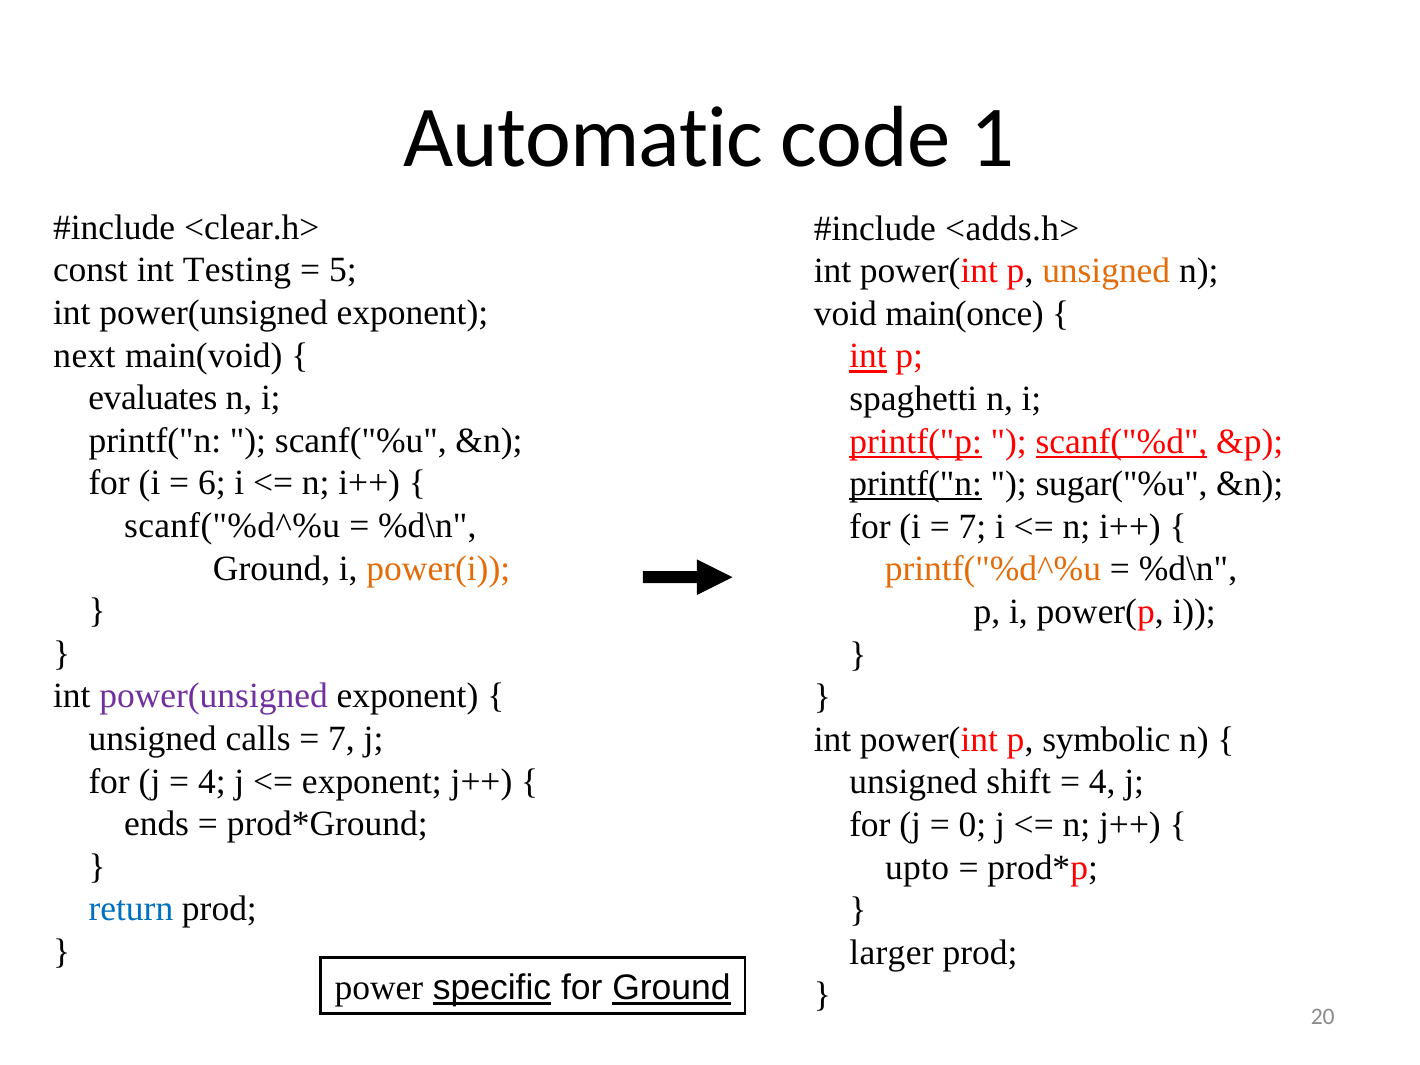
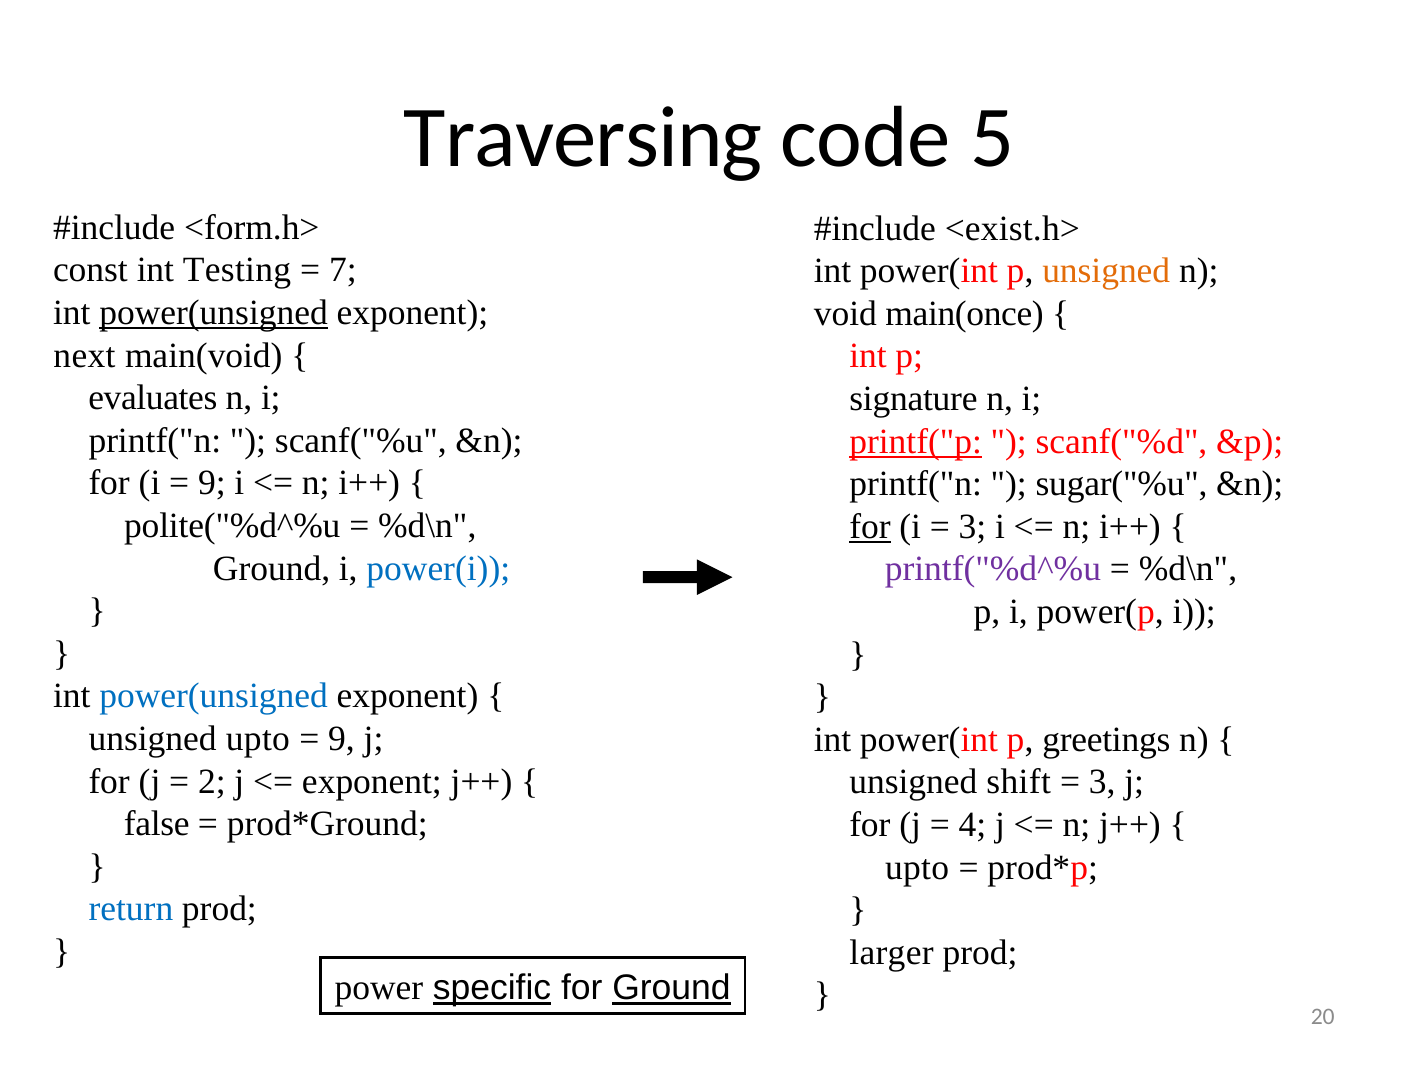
Automatic: Automatic -> Traversing (583, 137)
1: 1 -> 5 (992, 137)
<clear.h>: <clear.h> -> <form.h> (252, 228)
<adds.h>: <adds.h> -> <exist.h> (1012, 228)
5: 5 -> 7 (343, 270)
power(unsigned underline: none -> present (214, 313)
int underline: present -> none (868, 356)
spaghetti: spaghetti -> signature (913, 399)
scanf("%d underline: present -> none (1121, 441)
6: 6 -> 9 (212, 483)
printf("n underline: present -> none (916, 484)
scanf("%d^%u: scanf("%d^%u -> polite("%d^%u (232, 526)
for underline: none -> present (870, 527)
7: 7 -> 3 (973, 527)
power(i colour: orange -> blue (438, 568)
printf("%d^%u colour: orange -> purple (993, 569)
power(unsigned colour: purple -> blue (214, 696)
unsigned calls: calls -> upto (258, 739)
7: 7 -> 9 (341, 739)
symbolic: symbolic -> greetings (1106, 740)
4: 4 -> 2 (212, 781)
4: 4 -> 3 (1102, 782)
ends: ends -> false (157, 824)
0: 0 -> 4 (973, 825)
